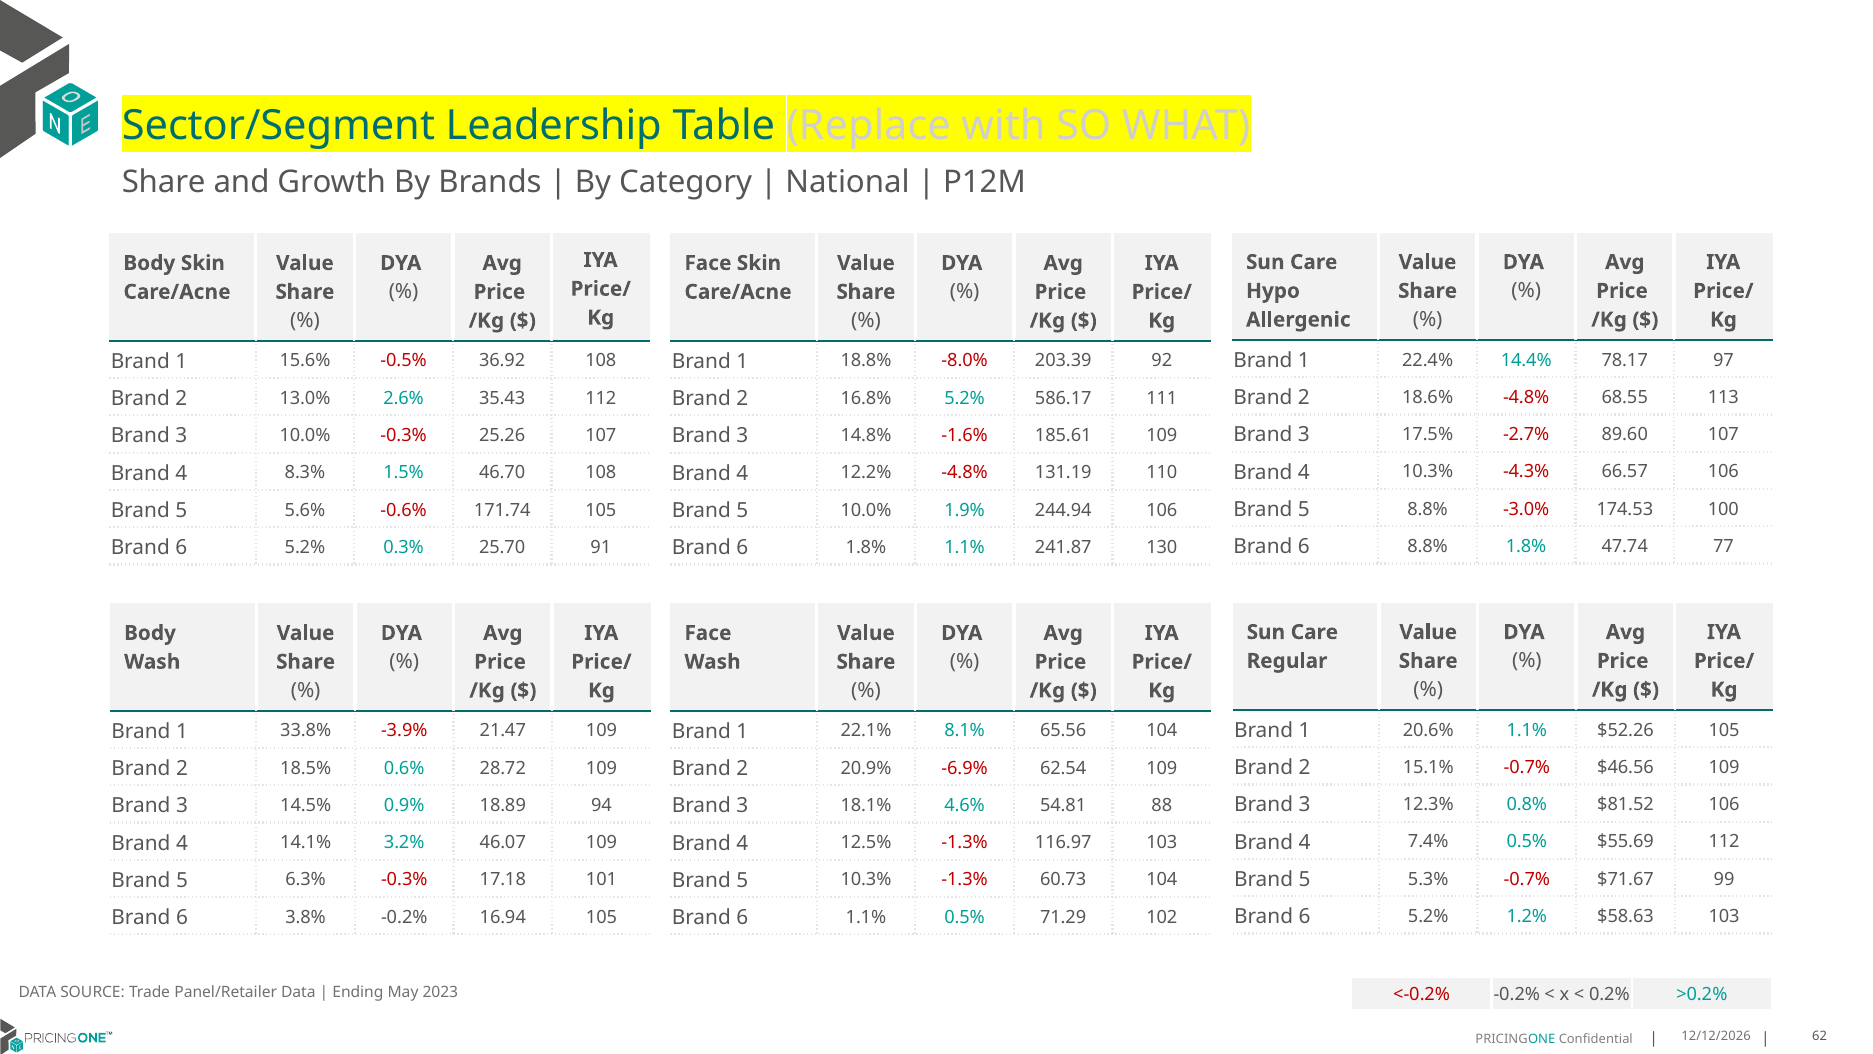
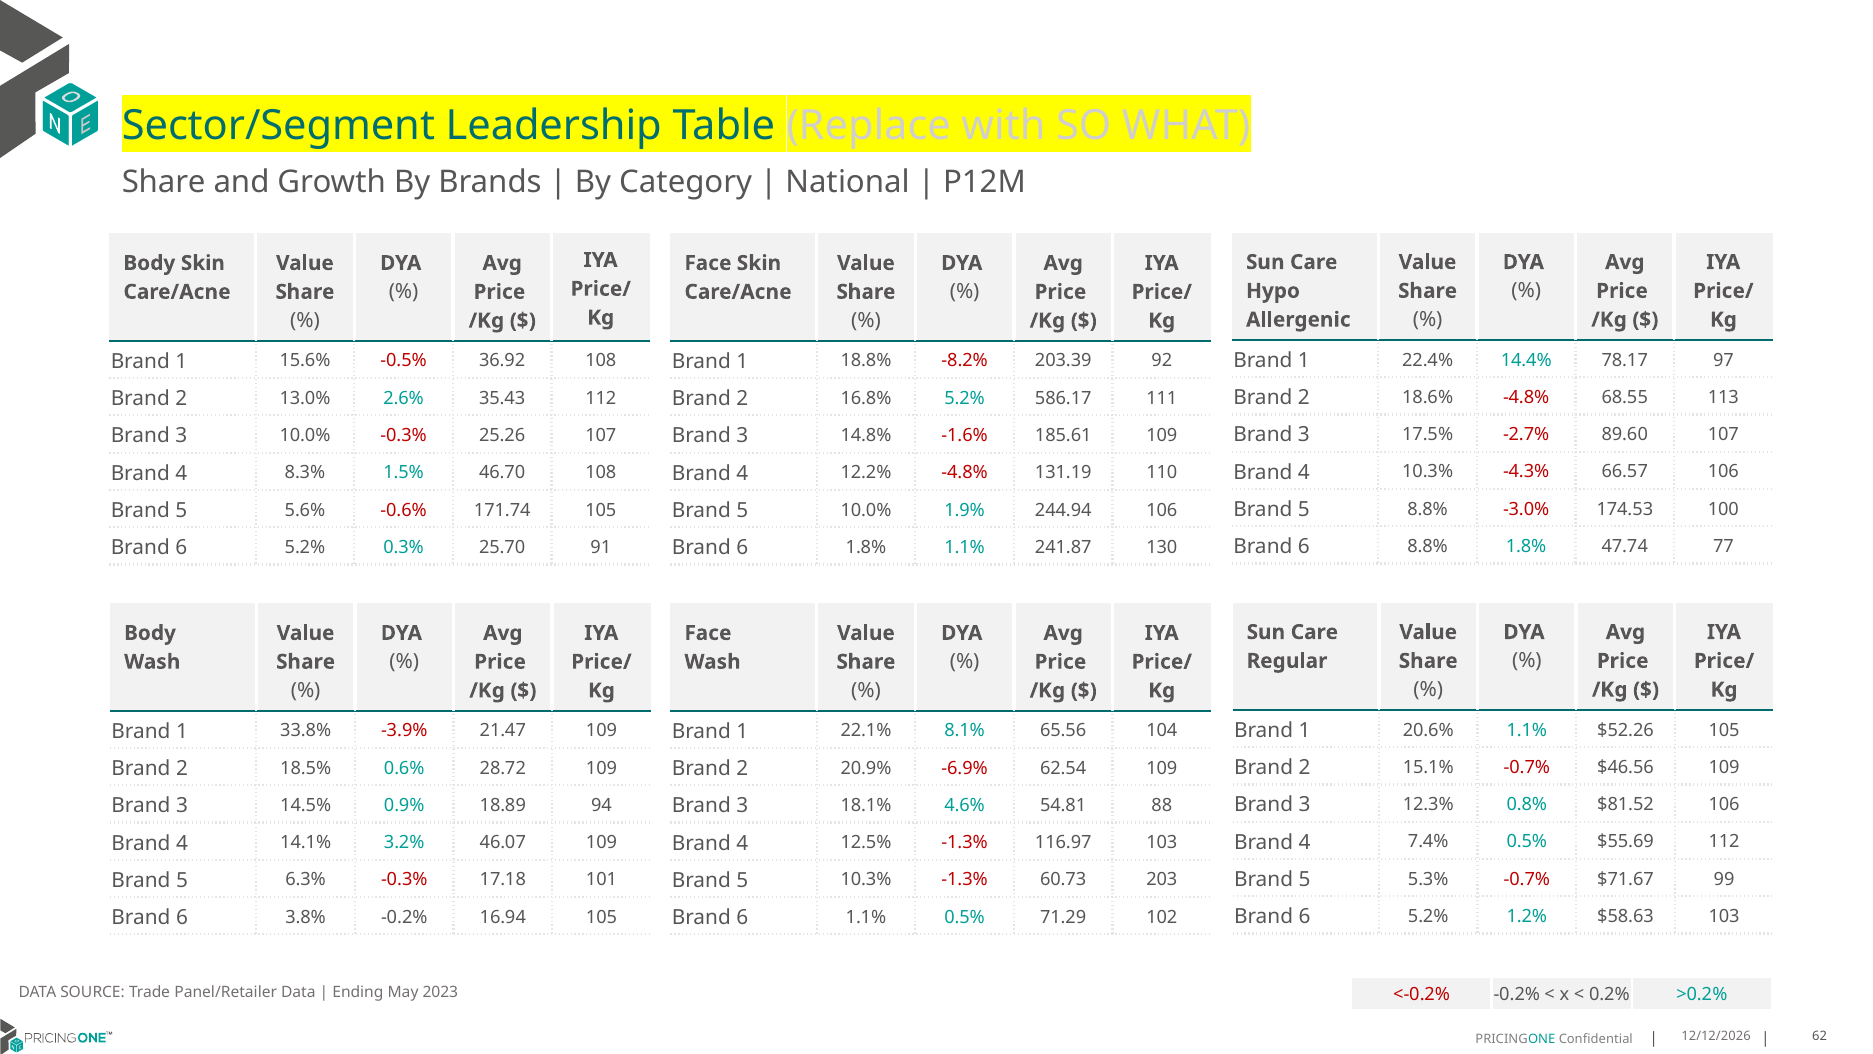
-8.0%: -8.0% -> -8.2% (965, 361)
60.73 104: 104 -> 203 (1162, 880)
